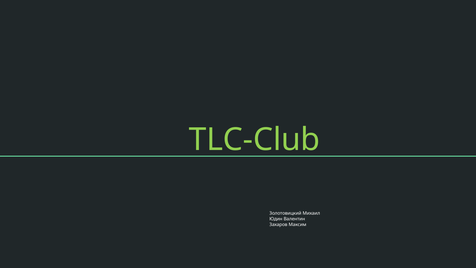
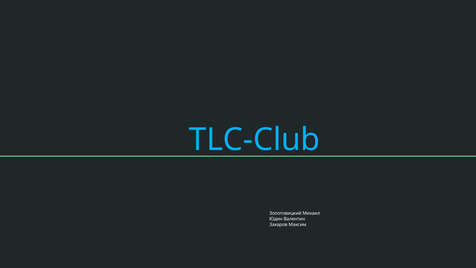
TLC-Club colour: light green -> light blue (255, 140)
